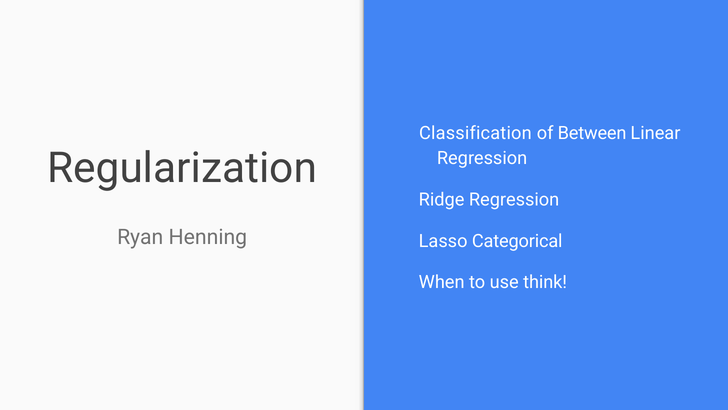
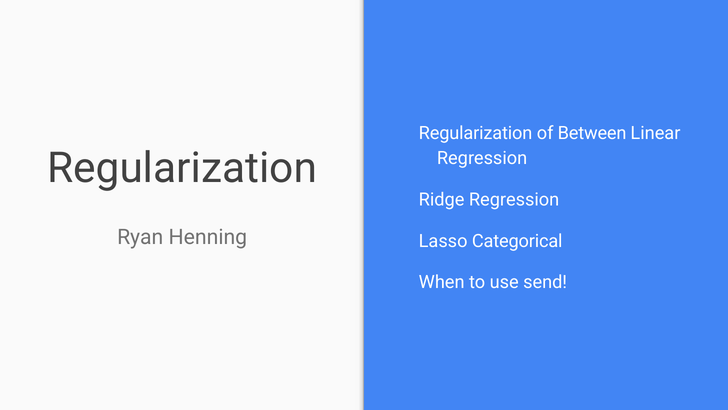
Classification: Classification -> Regularization (476, 133)
think: think -> send (545, 282)
